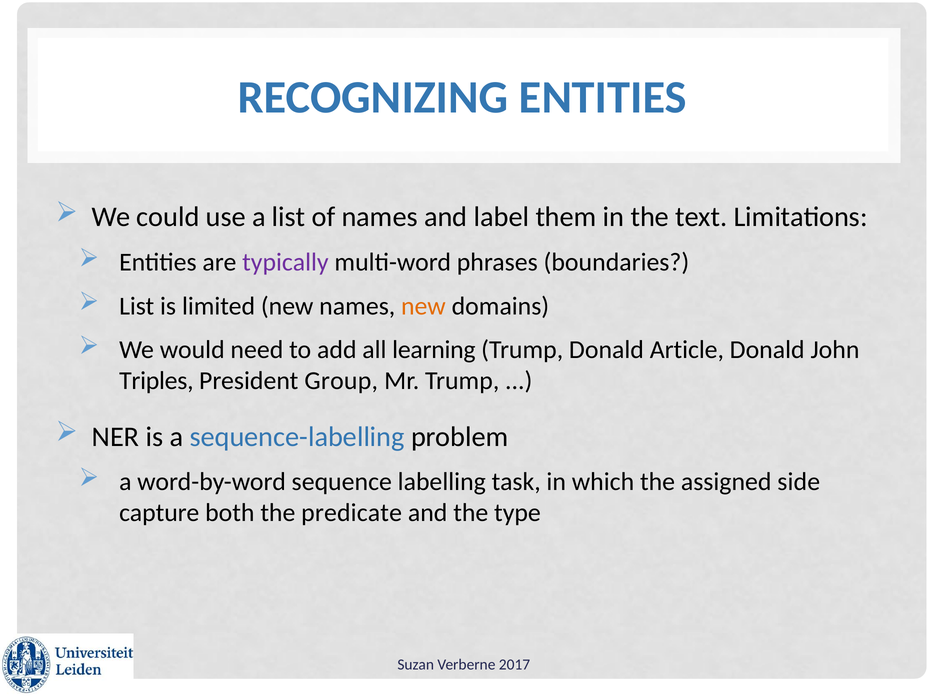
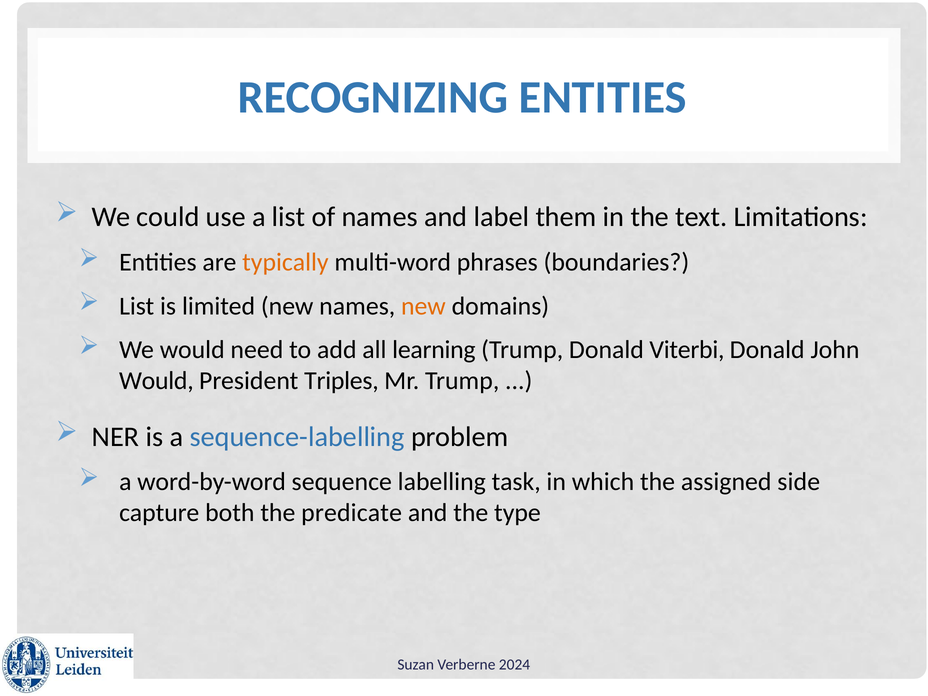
typically colour: purple -> orange (285, 262)
Article: Article -> Viterbi (687, 350)
Triples: Triples -> Would (156, 381)
Group: Group -> Triples (341, 381)
2017: 2017 -> 2024 (515, 665)
